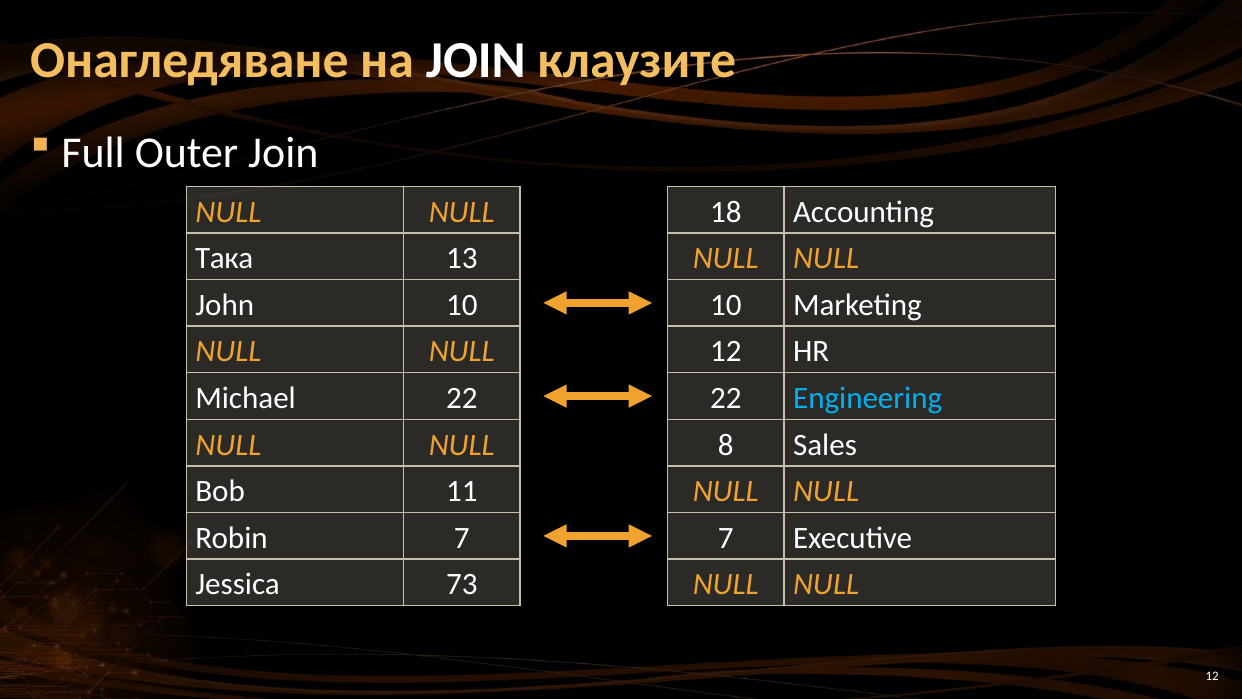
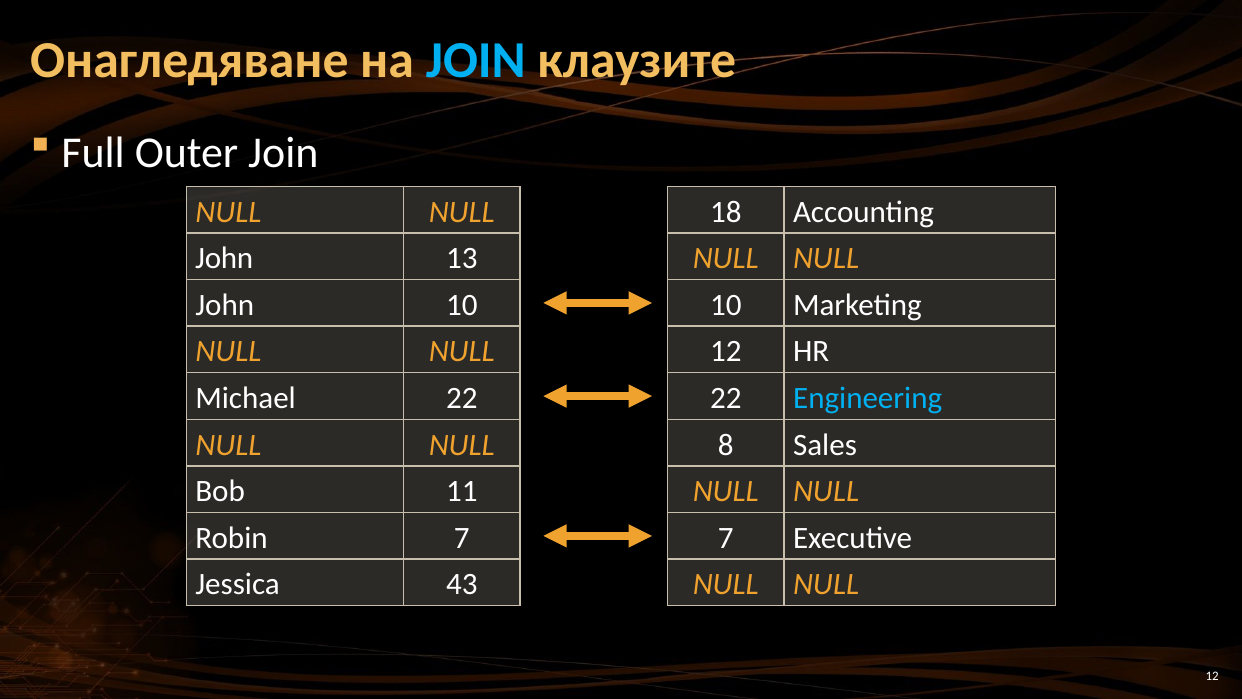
JOIN colour: white -> light blue (476, 60)
Така: Така -> John (224, 258)
73: 73 -> 43 (462, 584)
